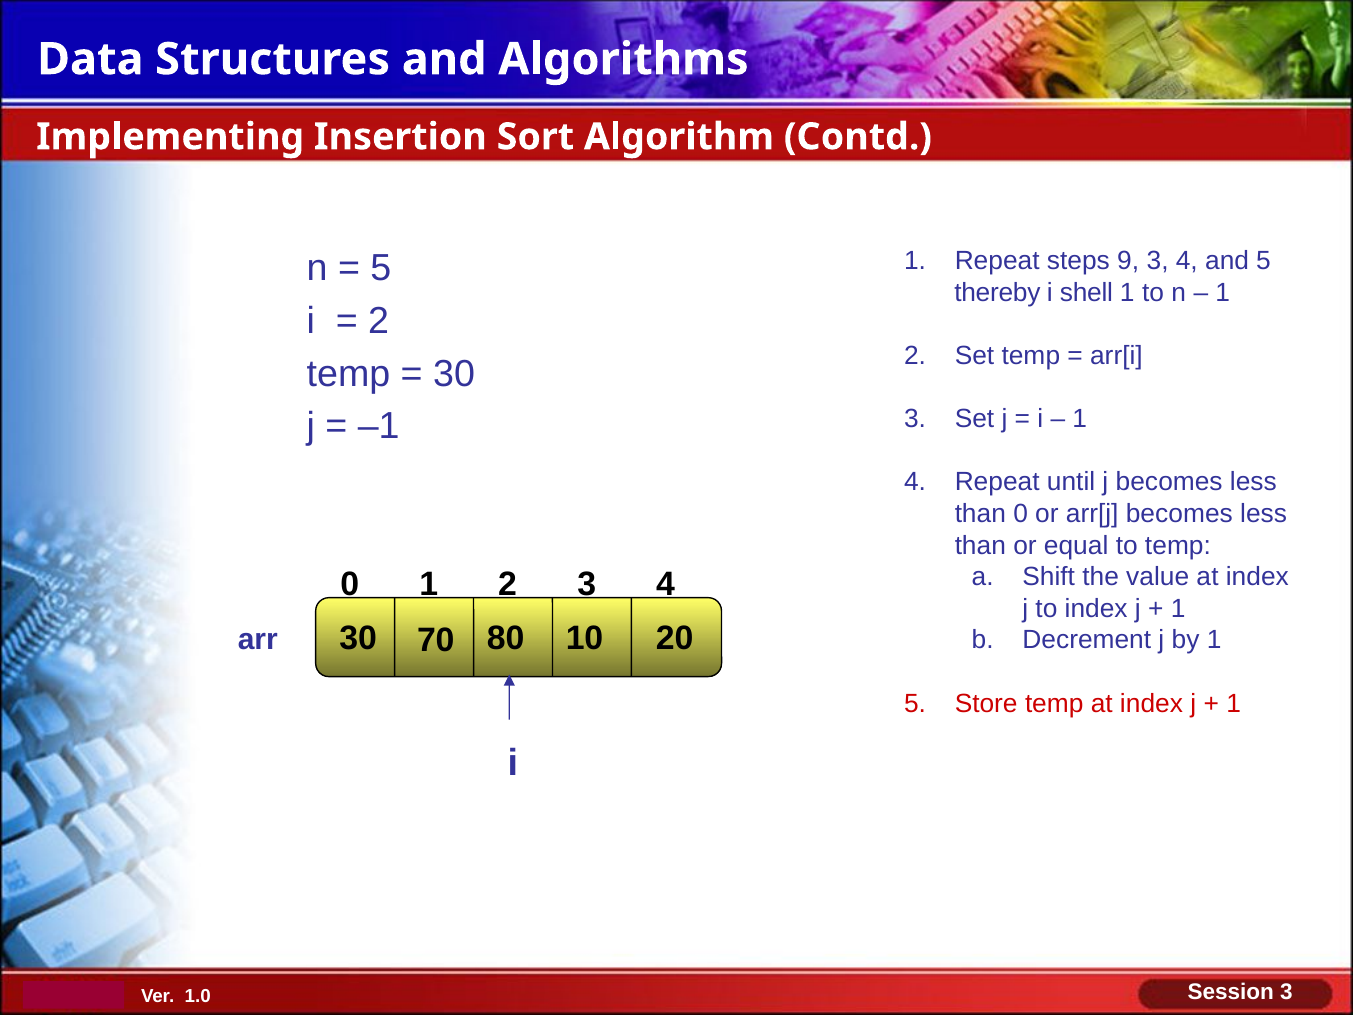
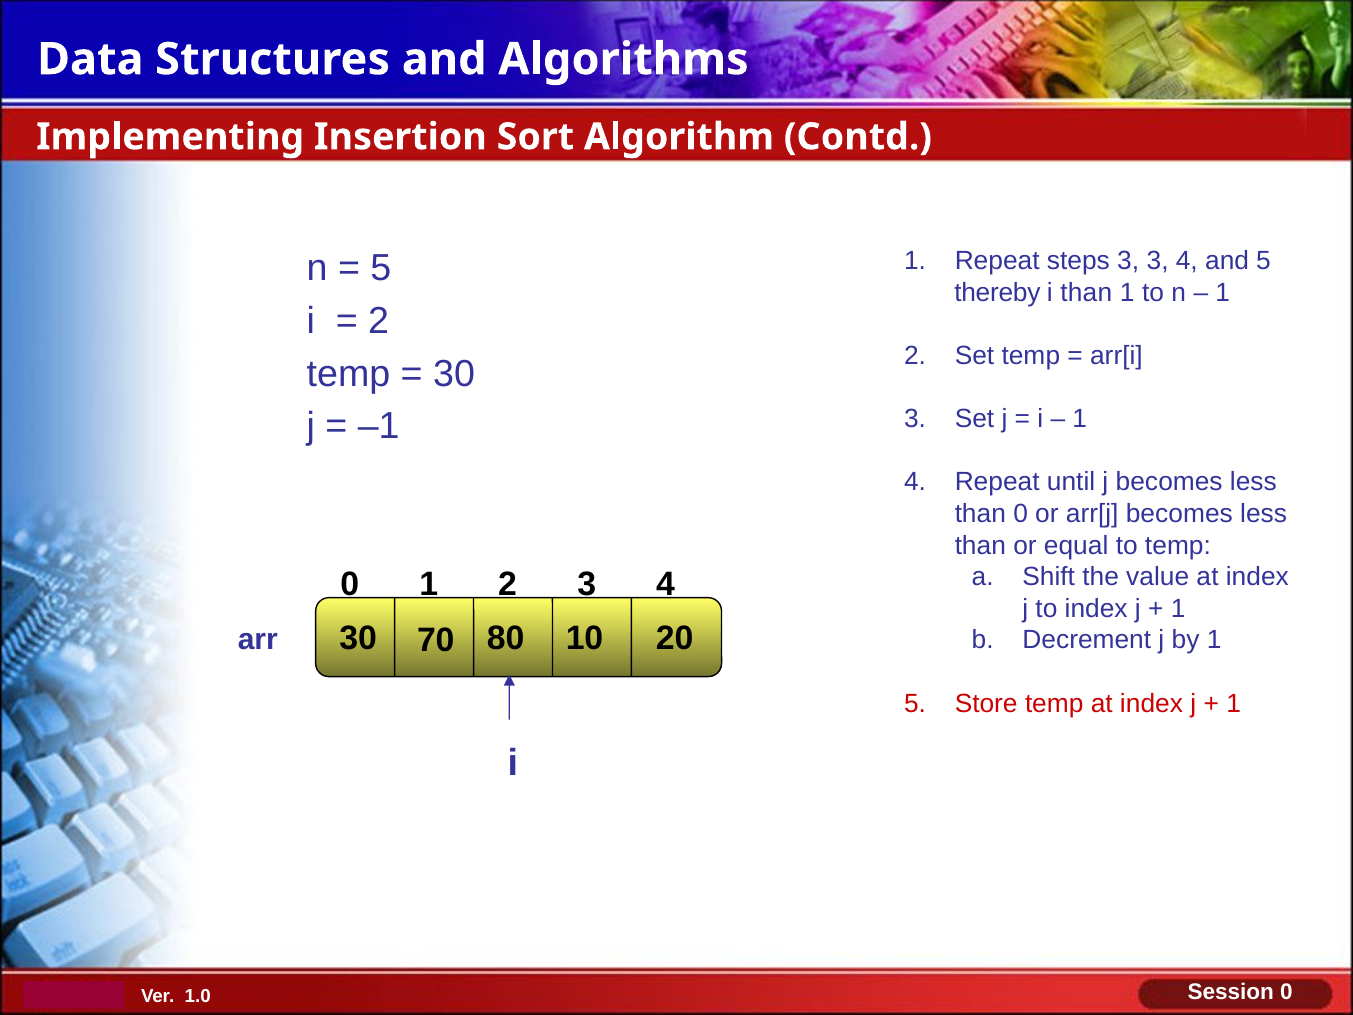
steps 9: 9 -> 3 (1128, 261)
i shell: shell -> than (1086, 293)
3: 3 -> 0 (1286, 992)
